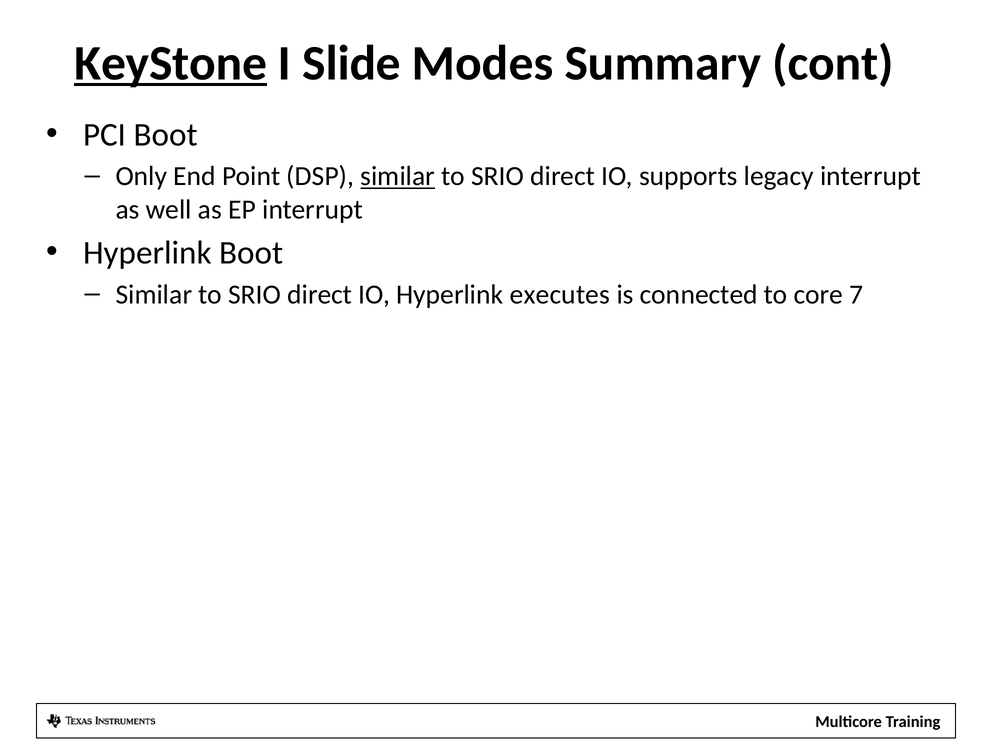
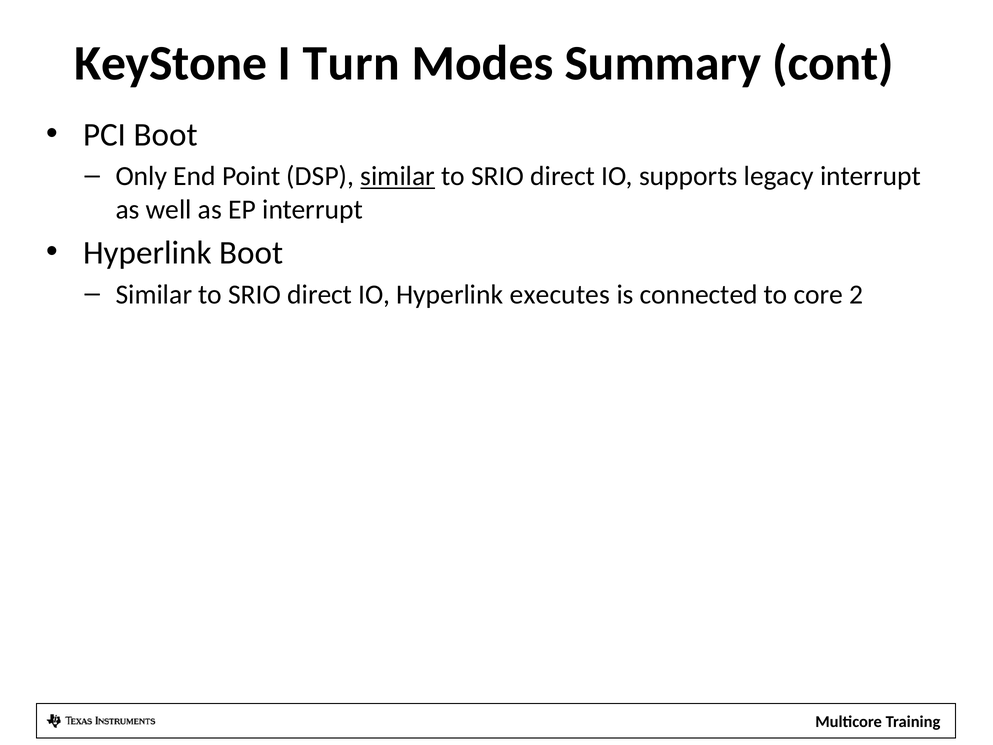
KeyStone underline: present -> none (171, 63)
Slide: Slide -> Turn (351, 63)
7: 7 -> 2 (856, 294)
